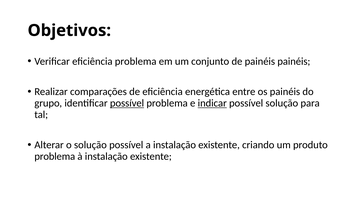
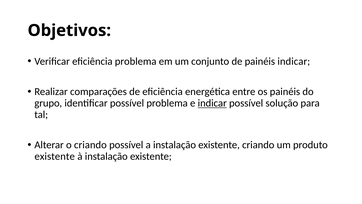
painéis painéis: painéis -> indicar (294, 61)
possível underline: present -> none (127, 103)
o solução: solução -> criando (90, 145)
problema: problema -> existente (55, 156)
